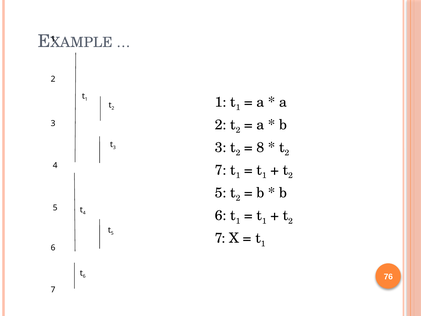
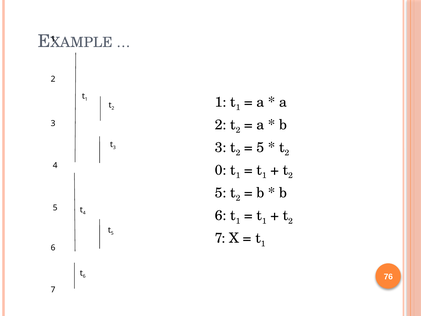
8: 8 -> 5 (260, 147)
7: 7 -> 0 (221, 170)
